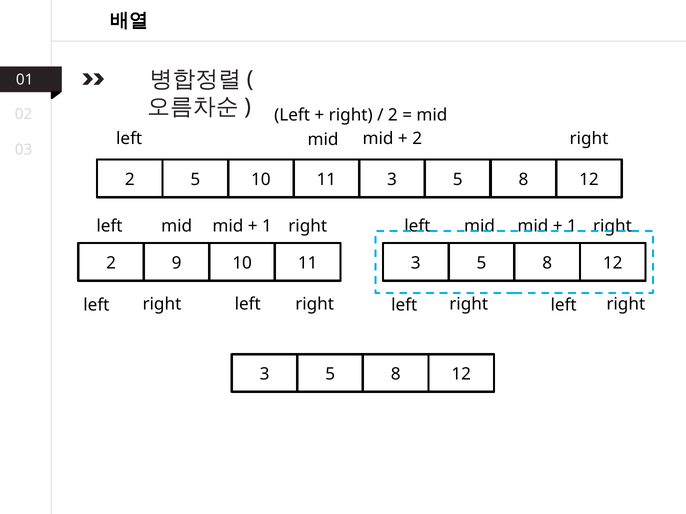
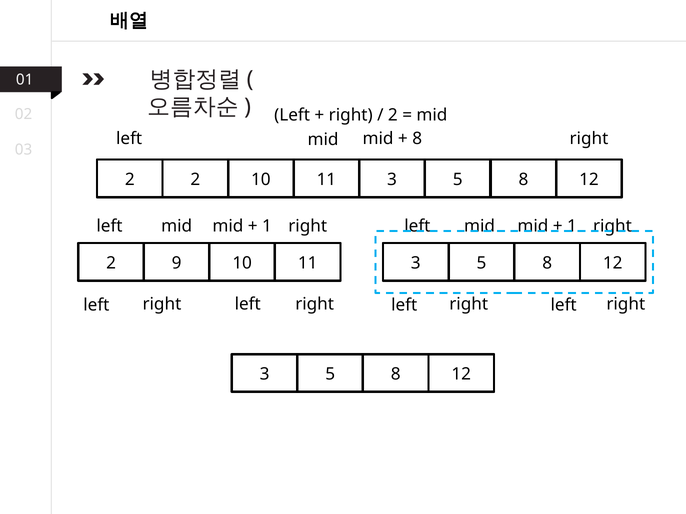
2: 2 -> 8 (417, 139)
2 5: 5 -> 2 (195, 180)
